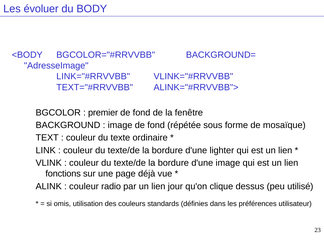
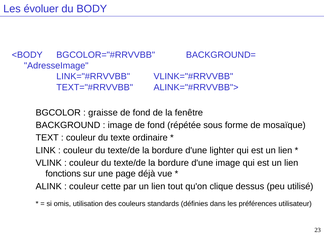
premier: premier -> graisse (103, 113)
radio: radio -> cette (111, 186)
jour: jour -> tout (175, 186)
